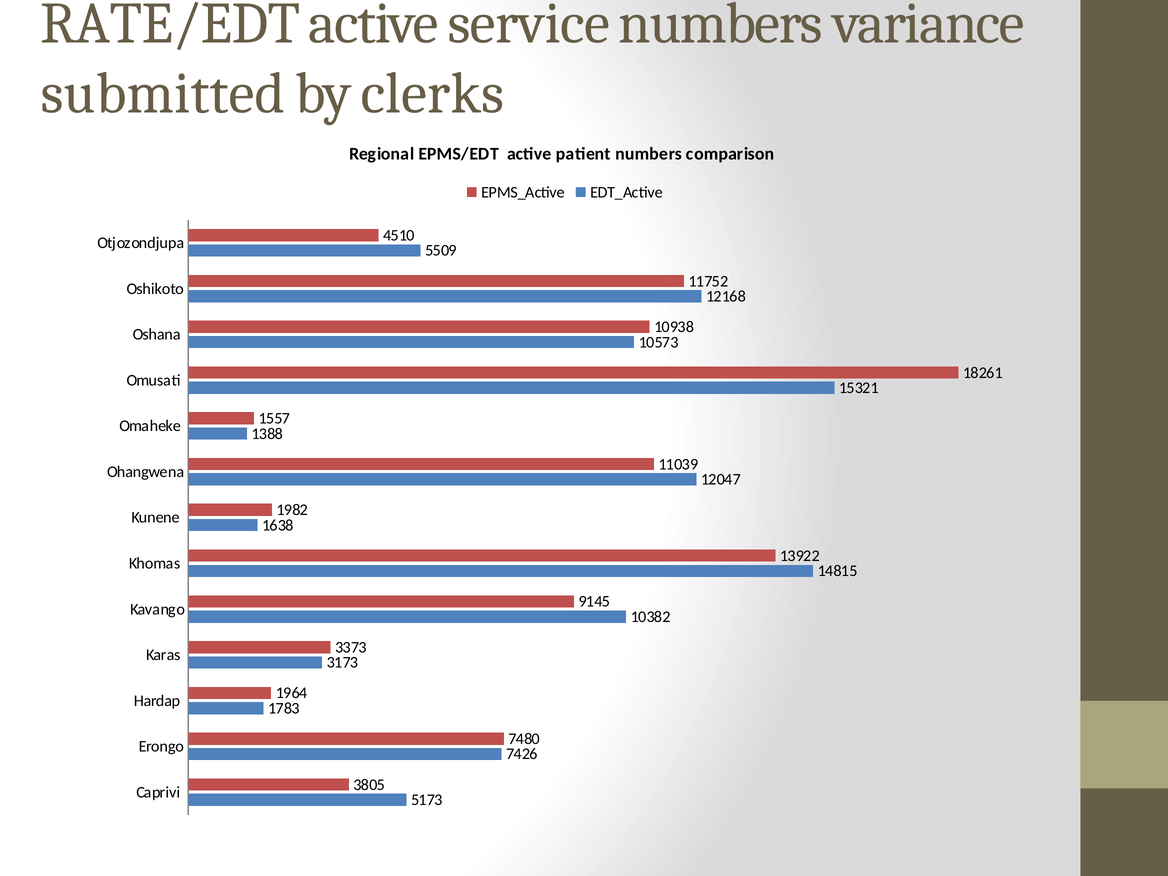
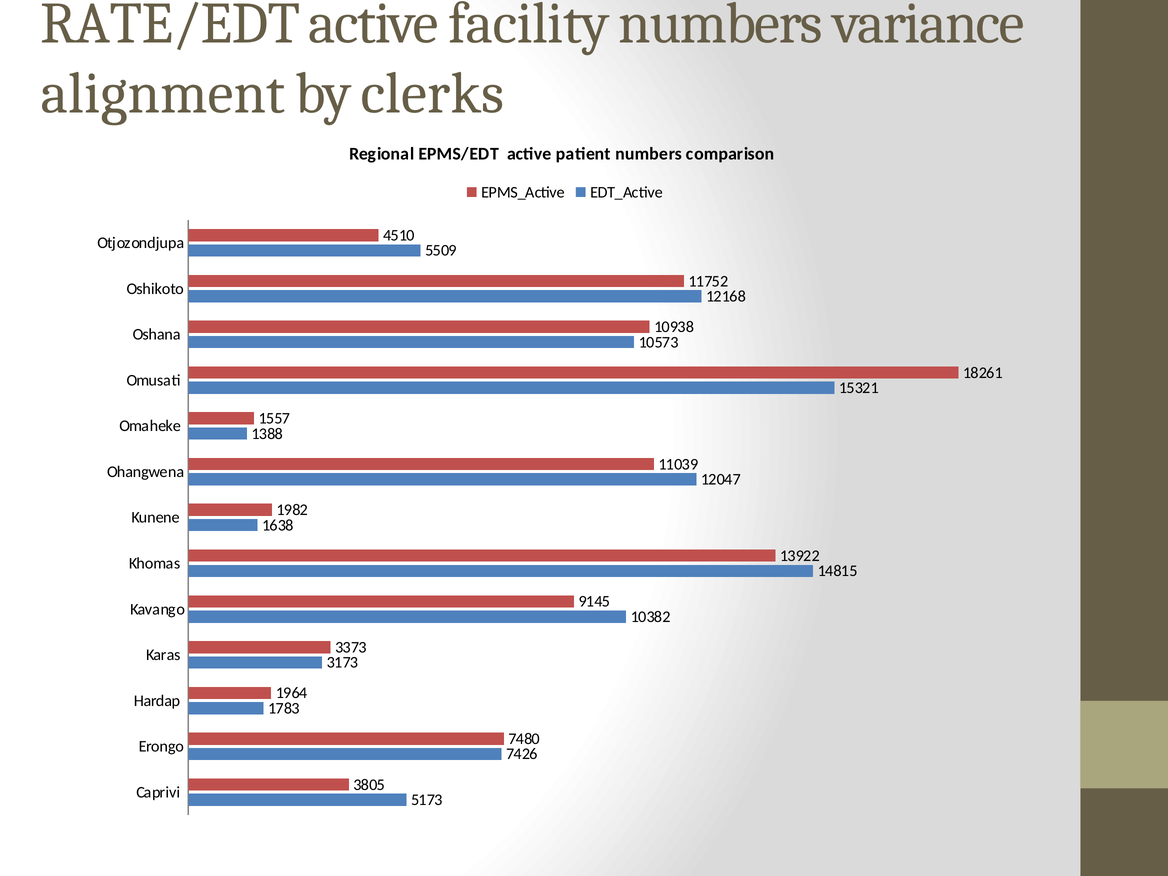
service: service -> facility (529, 23)
submitted: submitted -> alignment (163, 93)
